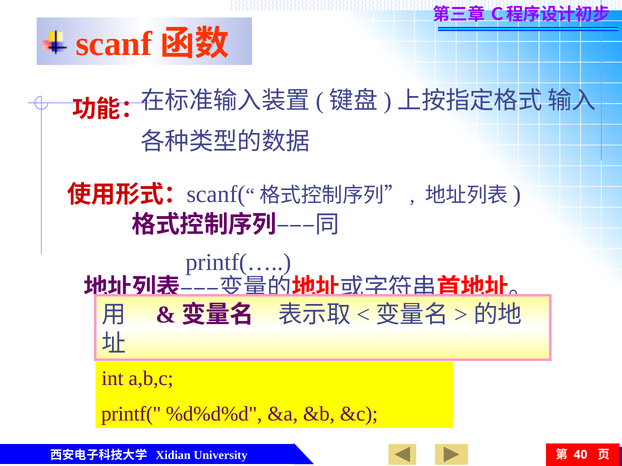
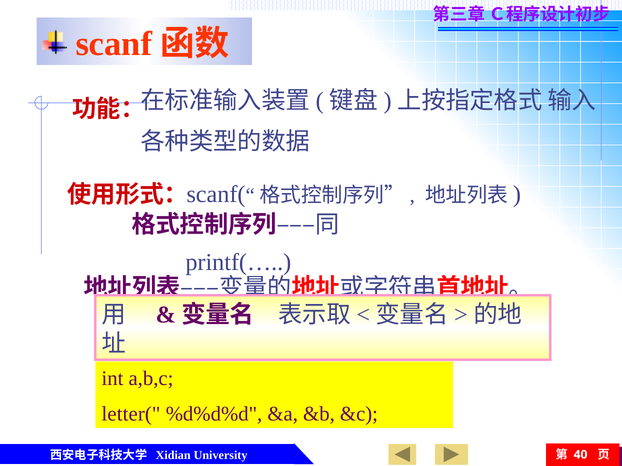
printf(: printf( -> letter( (131, 414)
